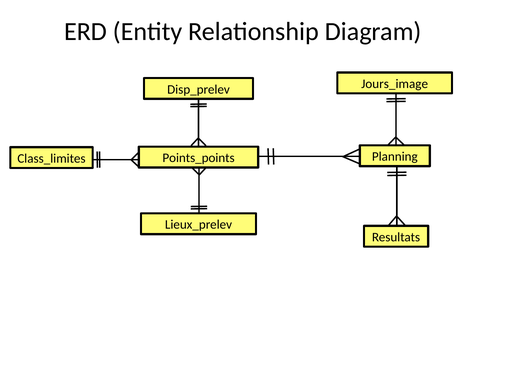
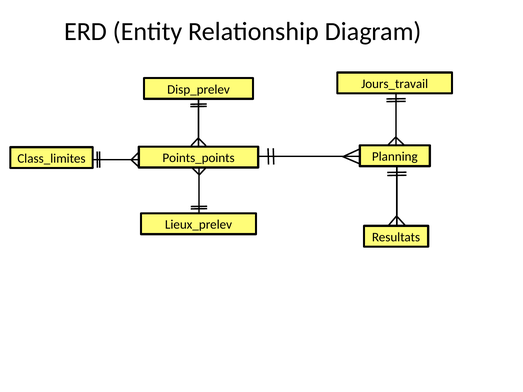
Jours_image: Jours_image -> Jours_travail (395, 84)
